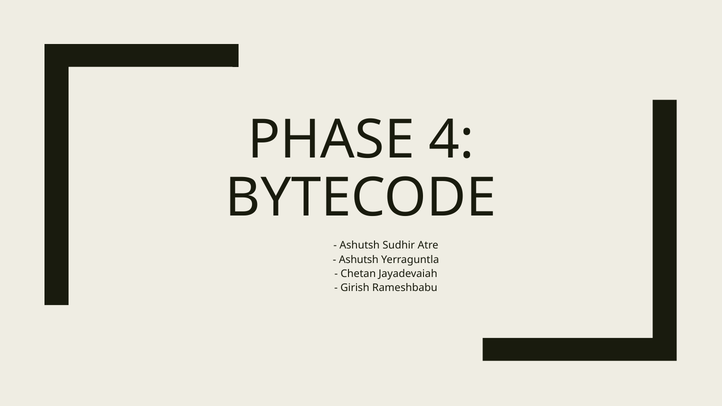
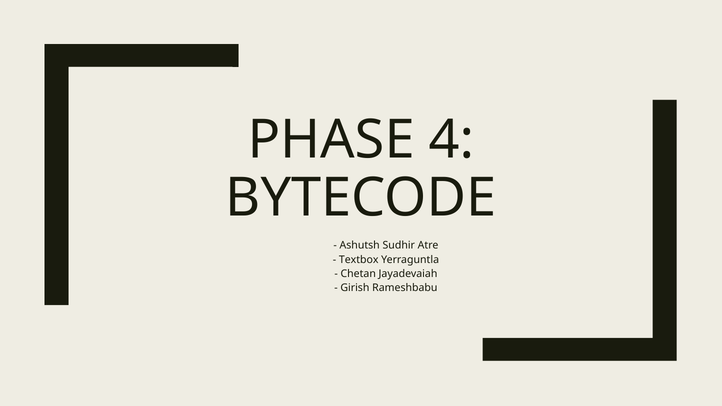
Ashutsh: Ashutsh -> Textbox (359, 260)
